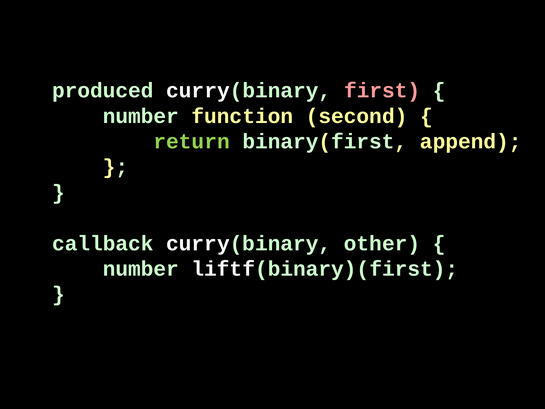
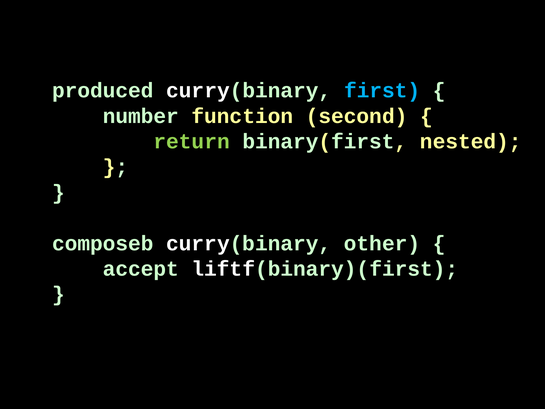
first colour: pink -> light blue (382, 91)
append: append -> nested (471, 141)
callback: callback -> composeb (103, 243)
number: number -> accept (141, 269)
